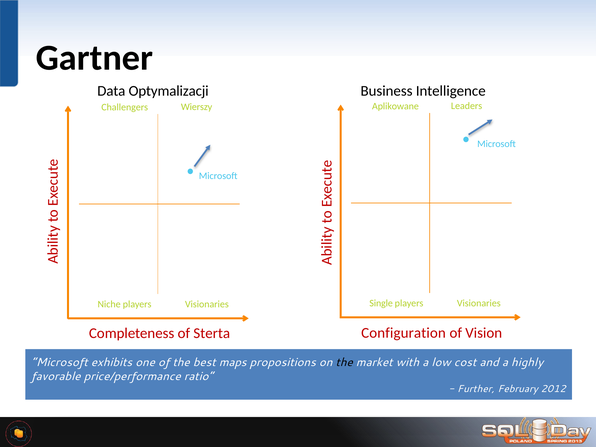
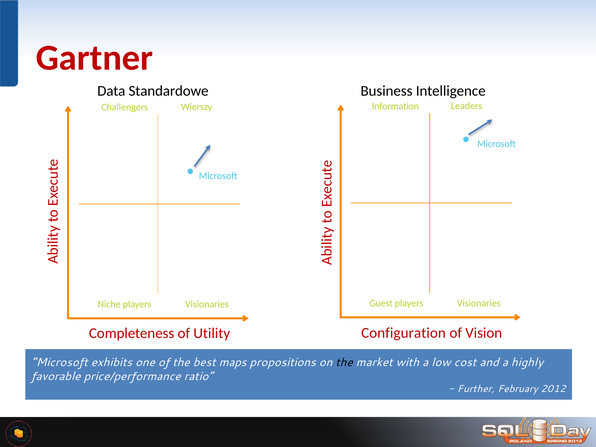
Gartner colour: black -> red (94, 58)
Optymalizacji: Optymalizacji -> Standardowe (169, 91)
Aplikowane: Aplikowane -> Information (395, 106)
Single: Single -> Guest (381, 303)
Sterta: Sterta -> Utility (212, 333)
